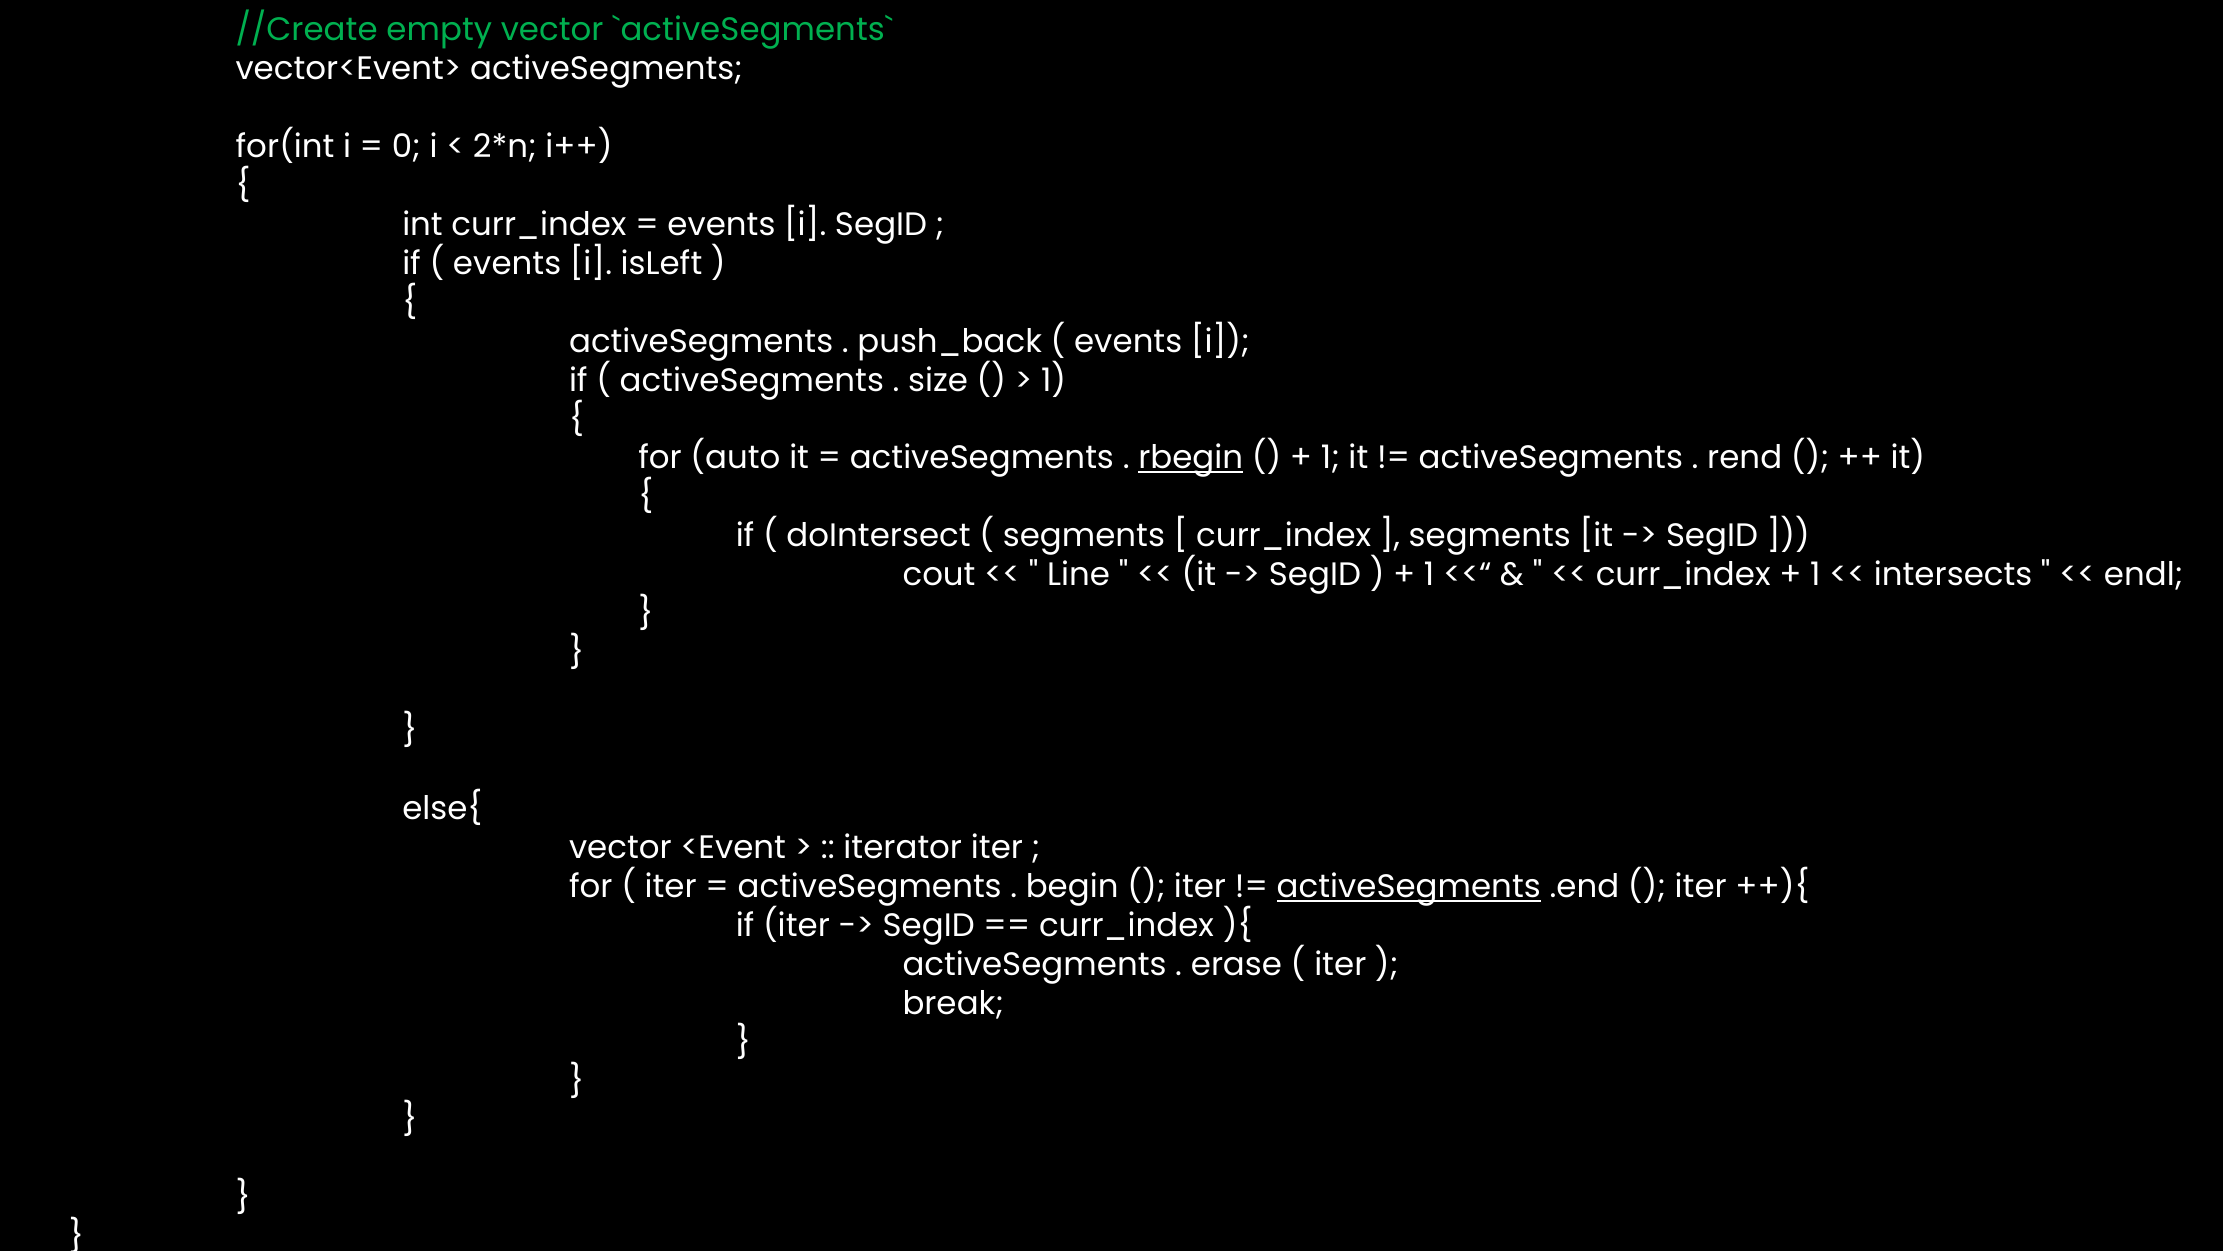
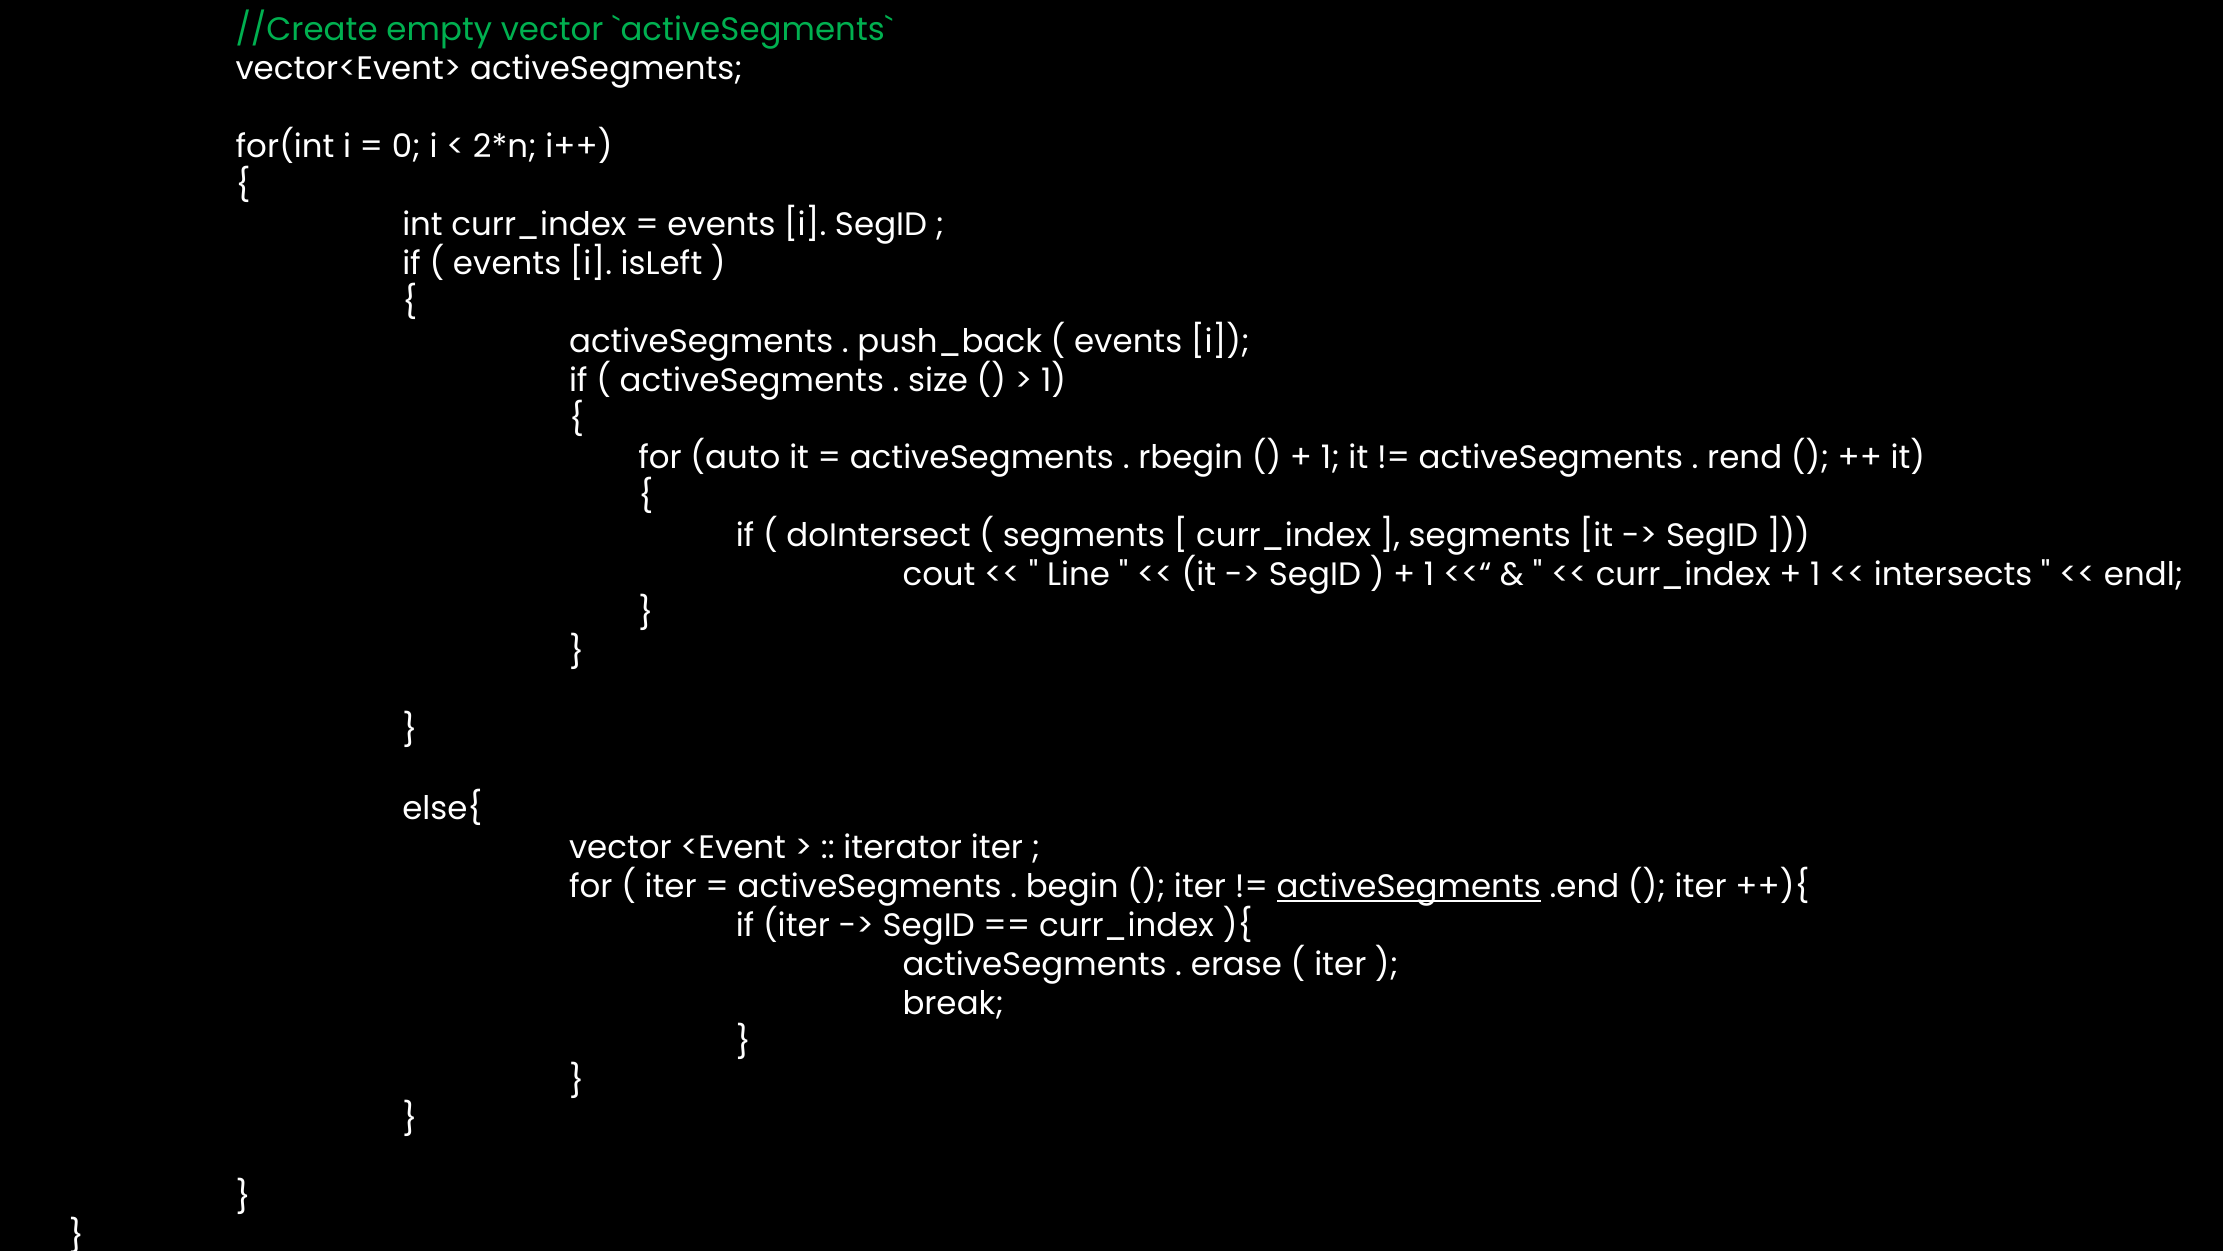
rbegin underline: present -> none (1191, 458)
